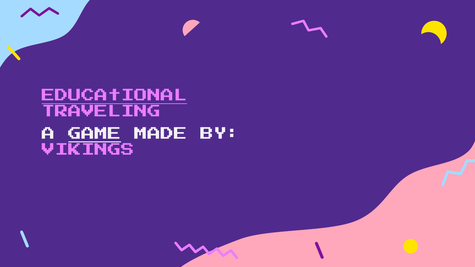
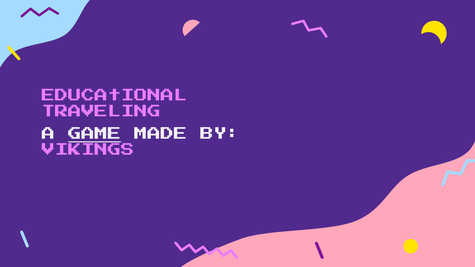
EDUCAtIONAL underline: present -> none (114, 98)
